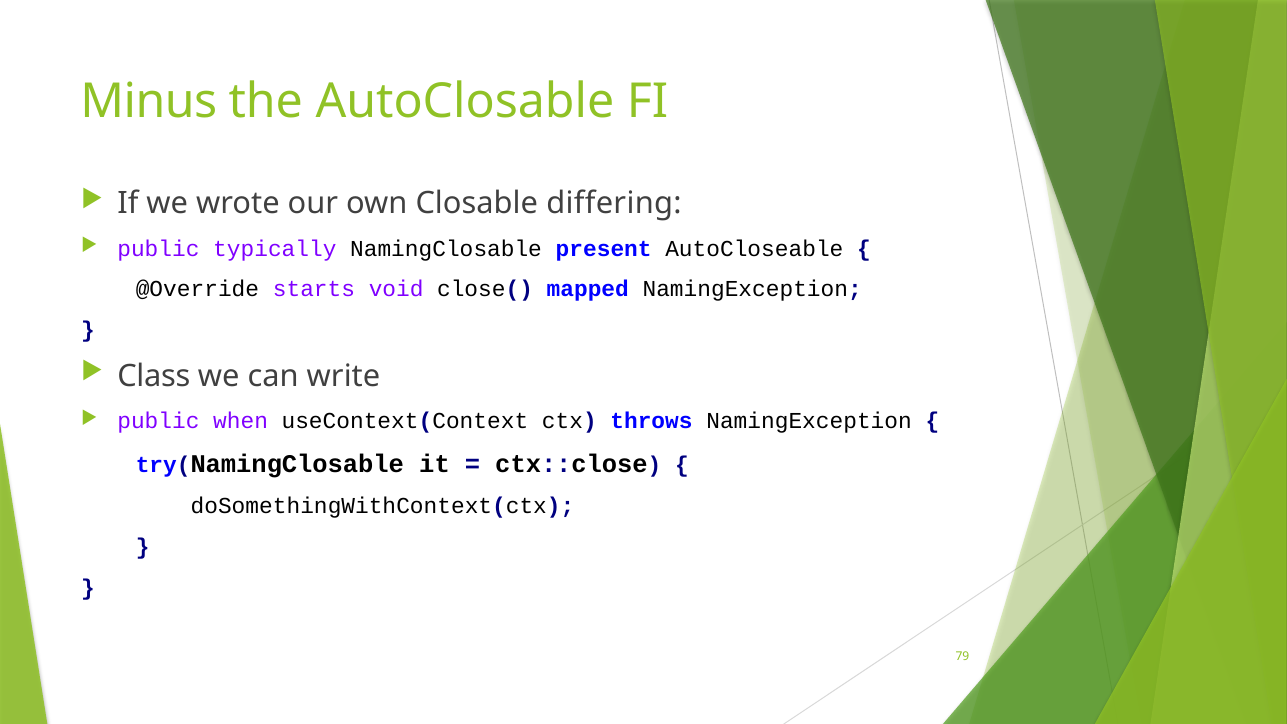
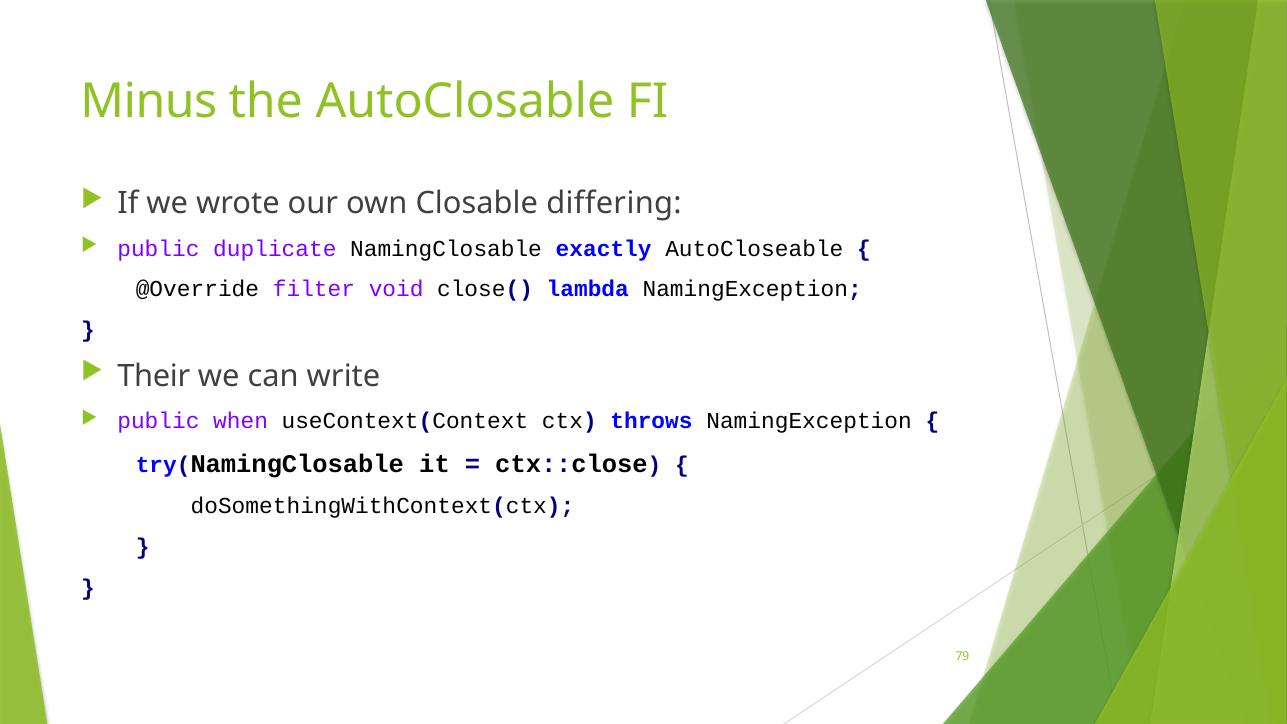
typically: typically -> duplicate (275, 248)
present: present -> exactly (604, 248)
starts: starts -> filter (314, 289)
mapped: mapped -> lambda (588, 289)
Class: Class -> Their (154, 376)
